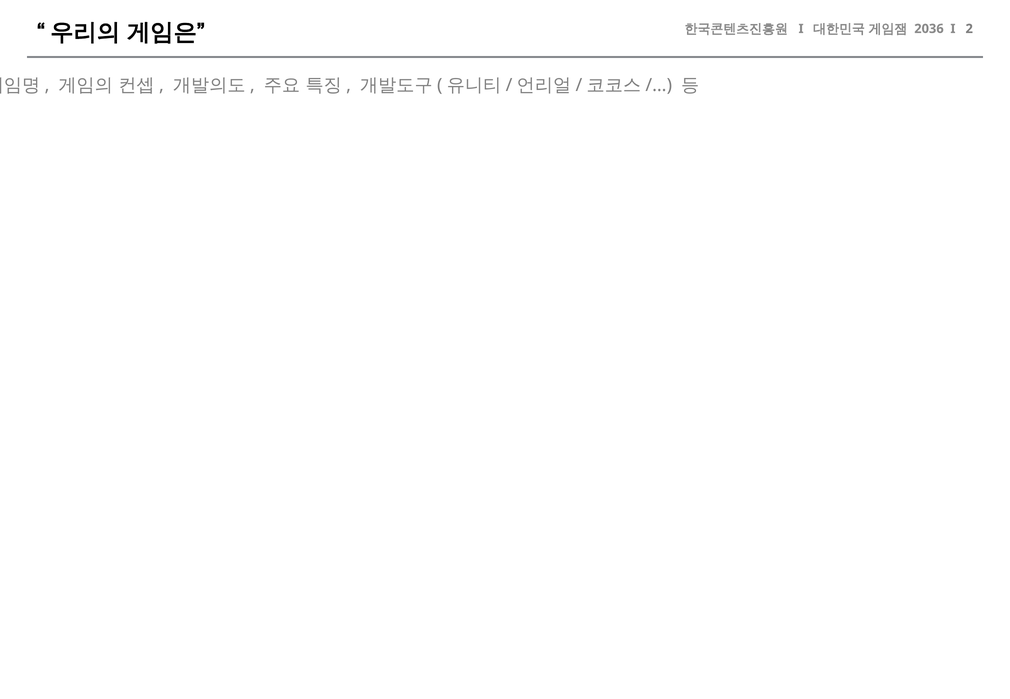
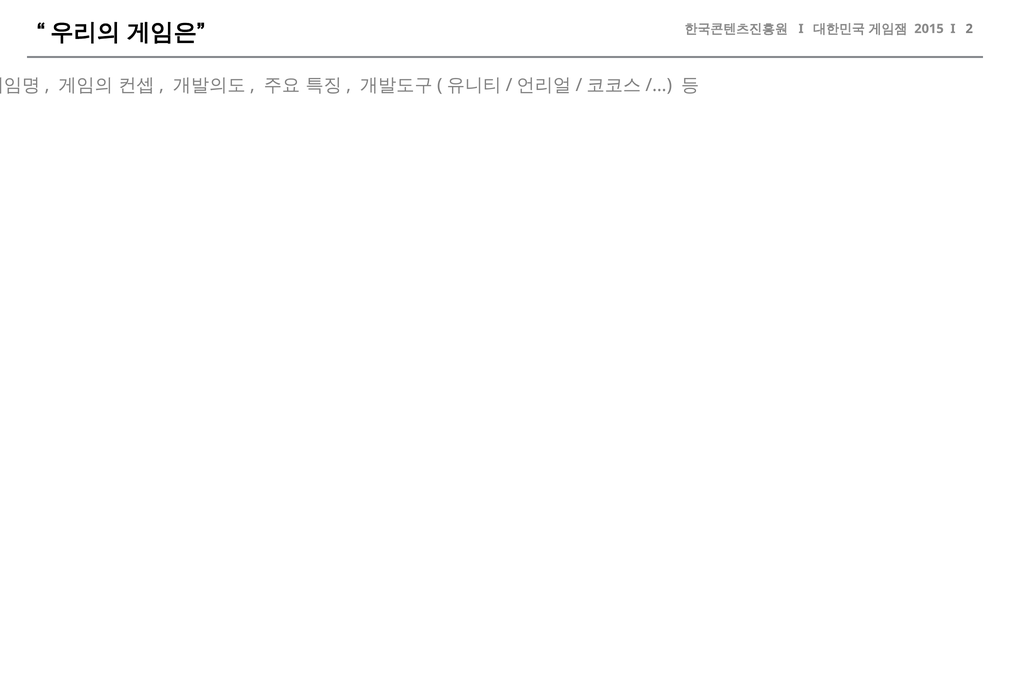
2036: 2036 -> 2015 (929, 29)
